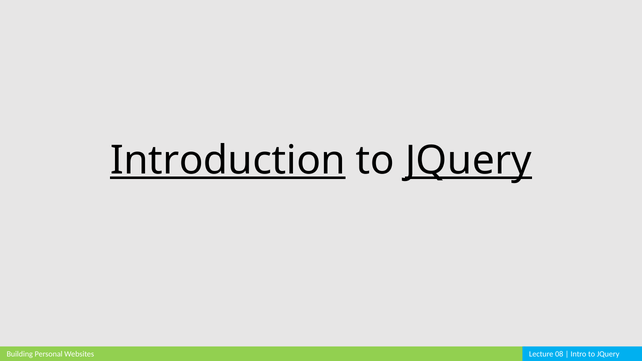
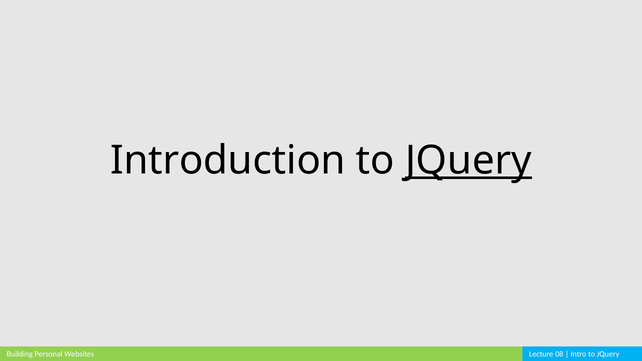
Introduction underline: present -> none (228, 160)
